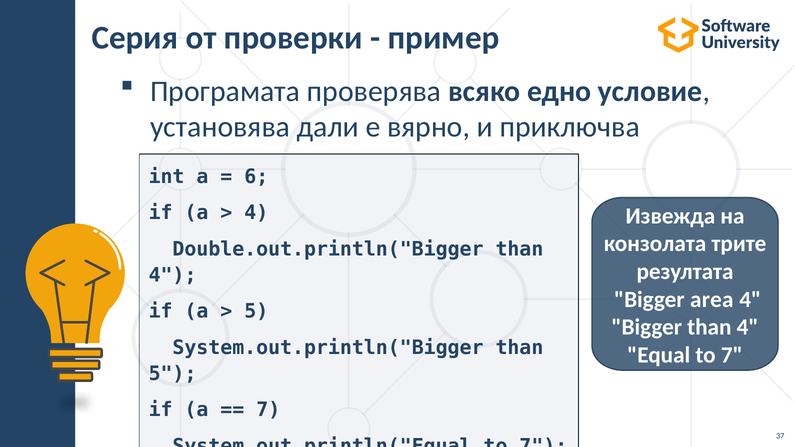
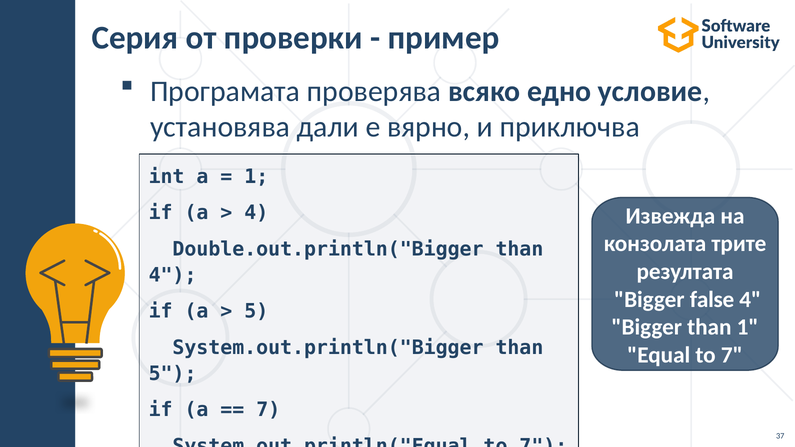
6: 6 -> 1 (256, 177)
area: area -> false (712, 299)
Bigger than 4: 4 -> 1 (748, 327)
